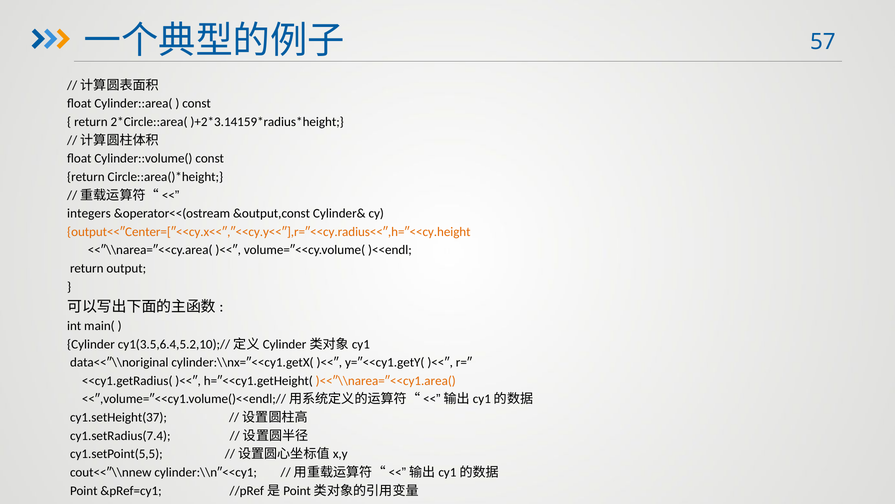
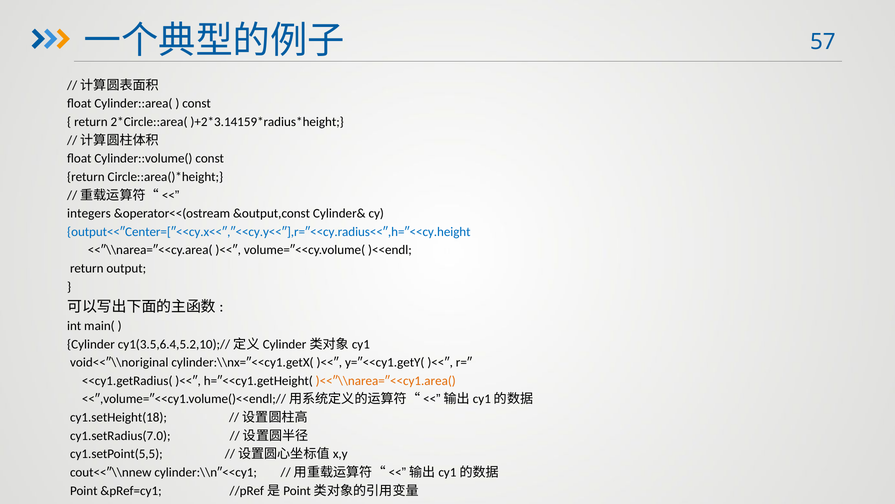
output<<″Center=[″<<cy.x<<″,″<<cy.y<<″],r=″<<cy.radius<<″,h=″<<cy.height colour: orange -> blue (269, 232)
data<<″\\noriginal: data<<″\\noriginal -> void<<″\\noriginal (119, 362)
cy1.setHeight(37: cy1.setHeight(37 -> cy1.setHeight(18 (118, 417)
cy1.setRadius(7.4: cy1.setRadius(7.4 -> cy1.setRadius(7.0 (120, 435)
